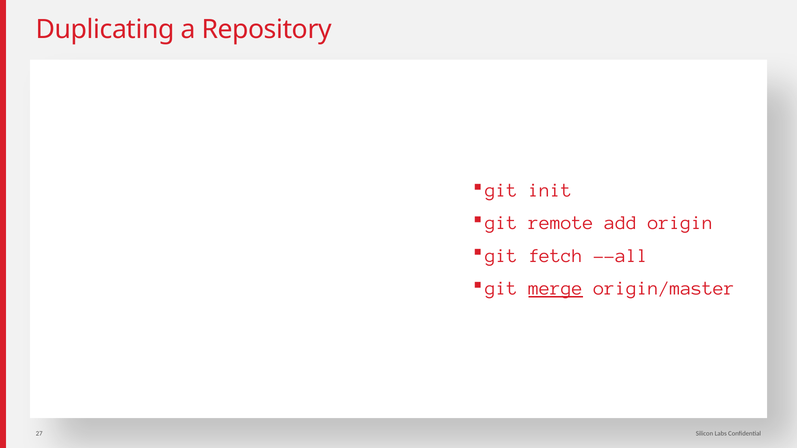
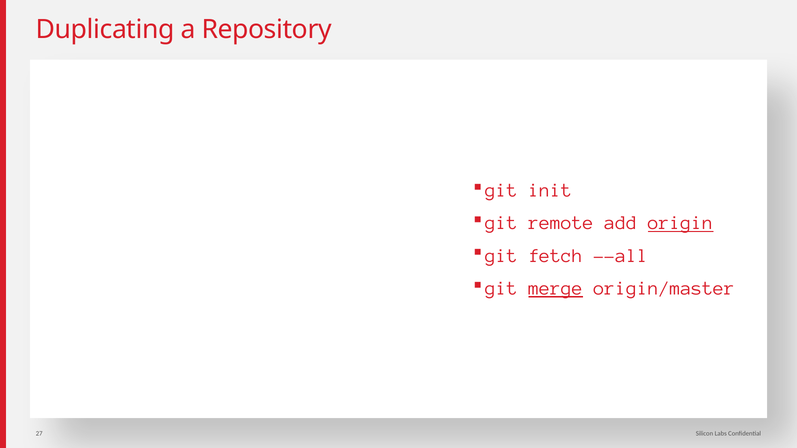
origin underline: none -> present (681, 223)
